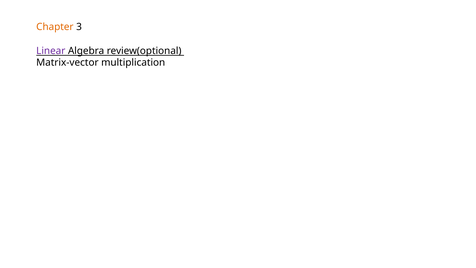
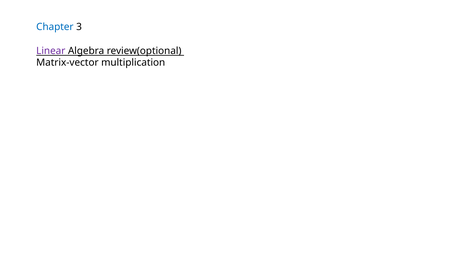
Chapter colour: orange -> blue (55, 27)
